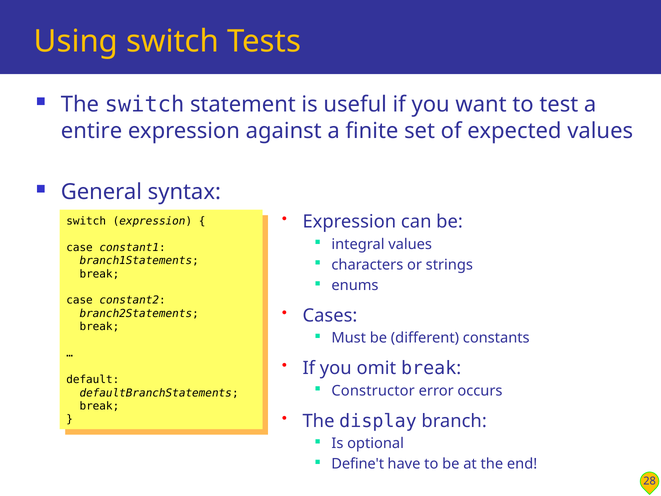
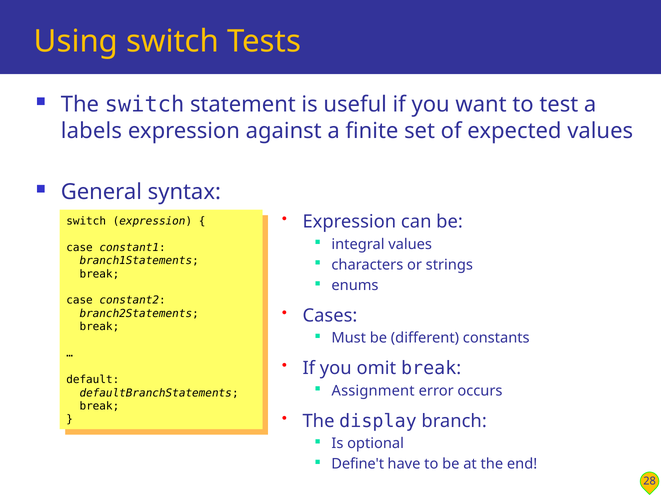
entire: entire -> labels (91, 131)
Constructor: Constructor -> Assignment (373, 391)
